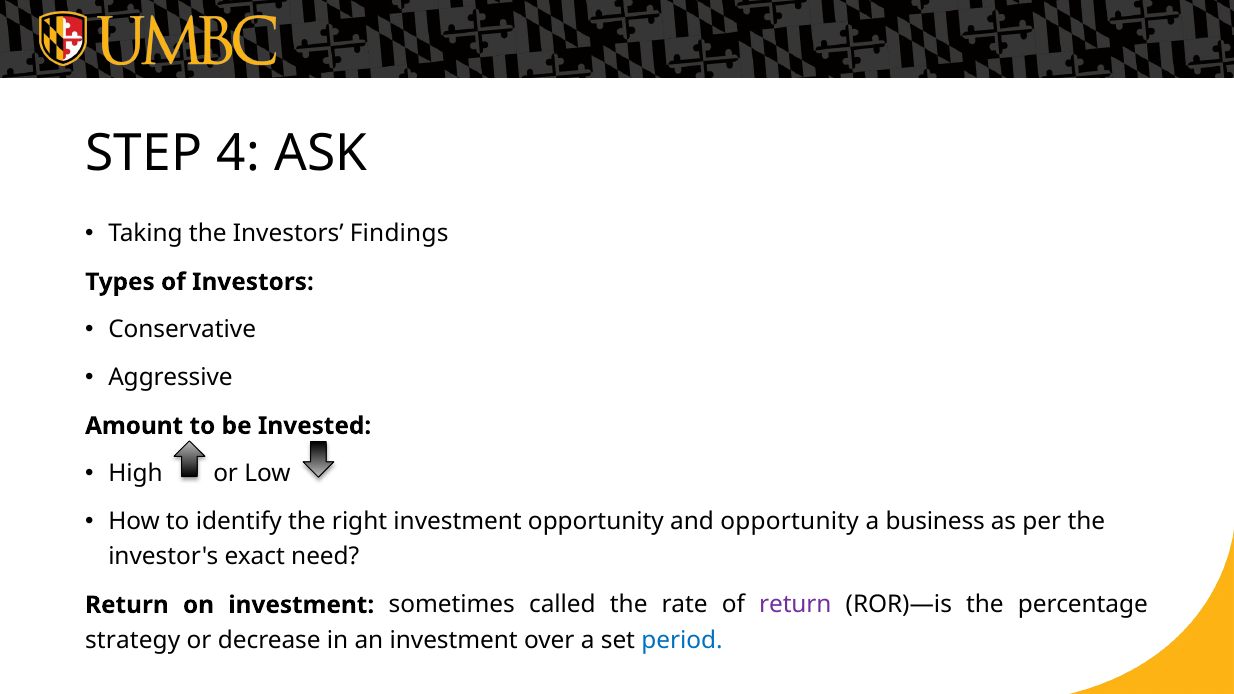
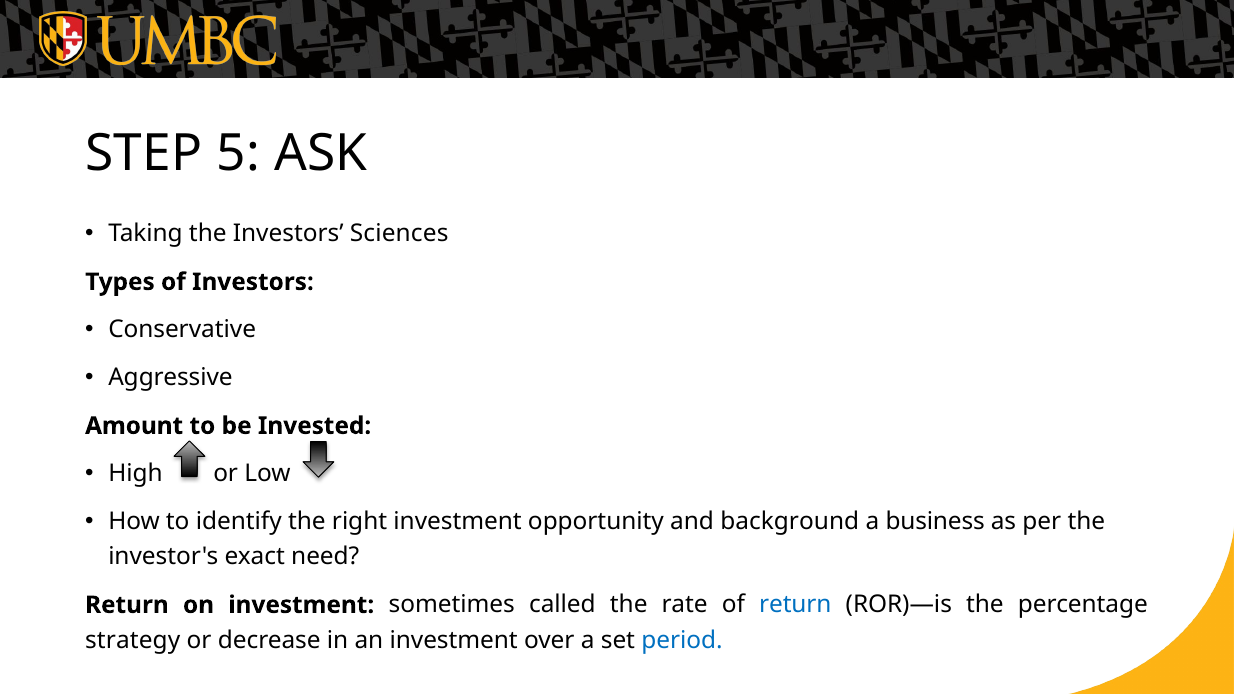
4: 4 -> 5 (238, 153)
Findings: Findings -> Sciences (399, 234)
and opportunity: opportunity -> background (790, 522)
return colour: purple -> blue (795, 605)
